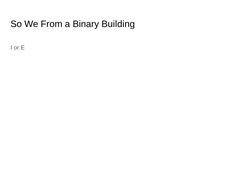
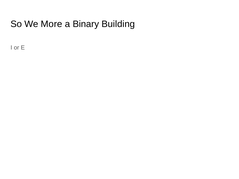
From: From -> More (52, 24)
